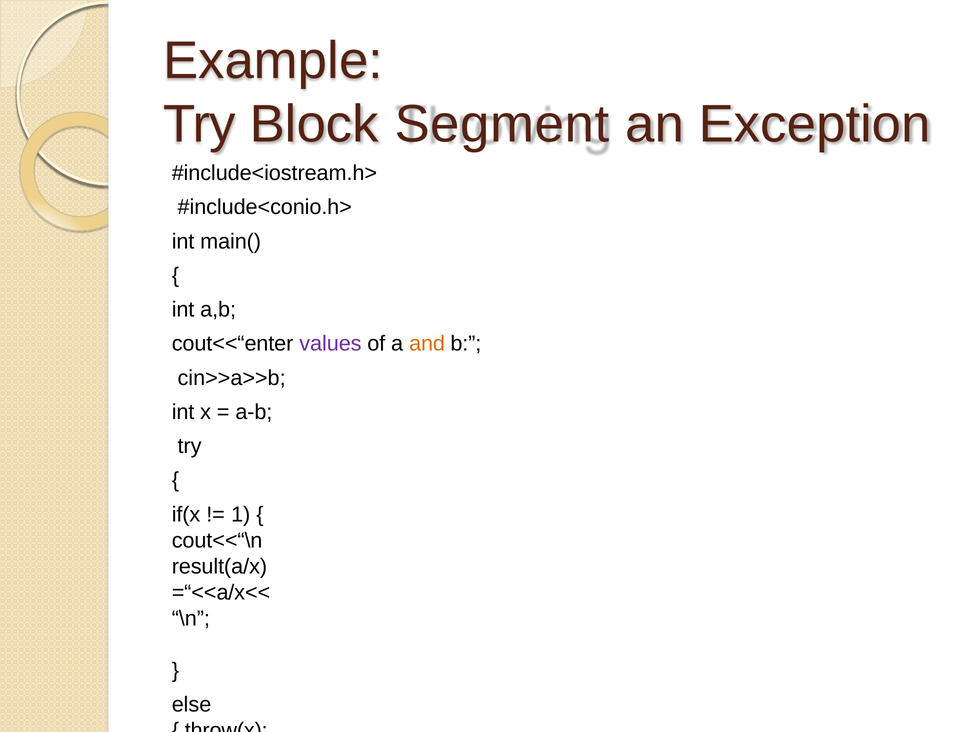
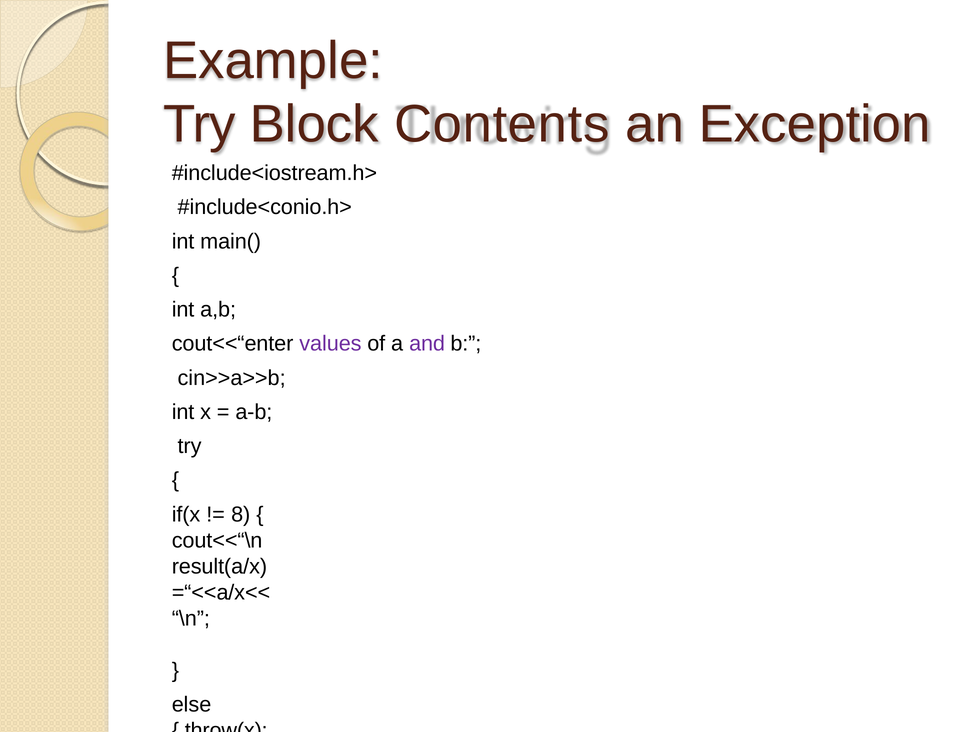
Segment: Segment -> Contents (502, 124)
and colour: orange -> purple (427, 344)
1: 1 -> 8 (241, 514)
